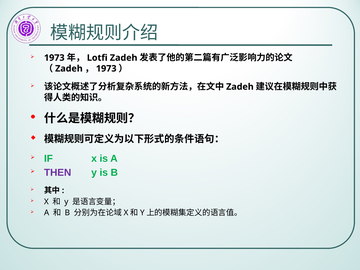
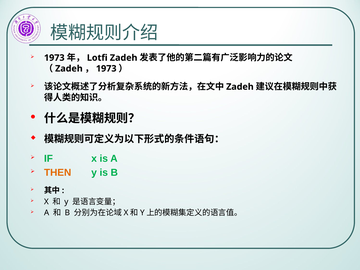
THEN colour: purple -> orange (58, 173)
